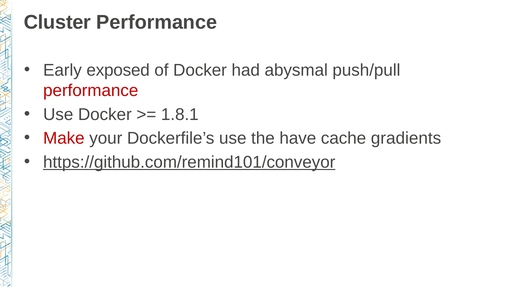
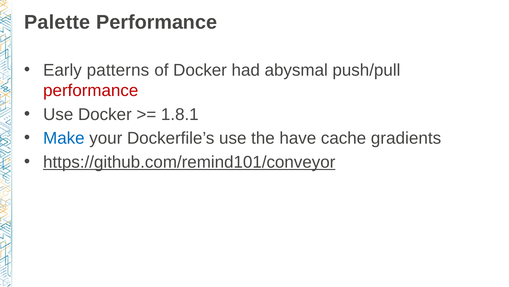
Cluster: Cluster -> Palette (57, 22)
exposed: exposed -> patterns (118, 70)
Make colour: red -> blue (64, 138)
